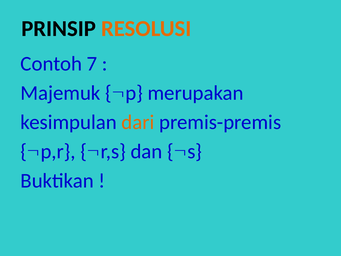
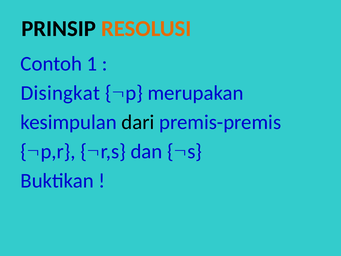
7: 7 -> 1 (92, 64)
Majemuk: Majemuk -> Disingkat (60, 93)
dari colour: orange -> black (138, 122)
